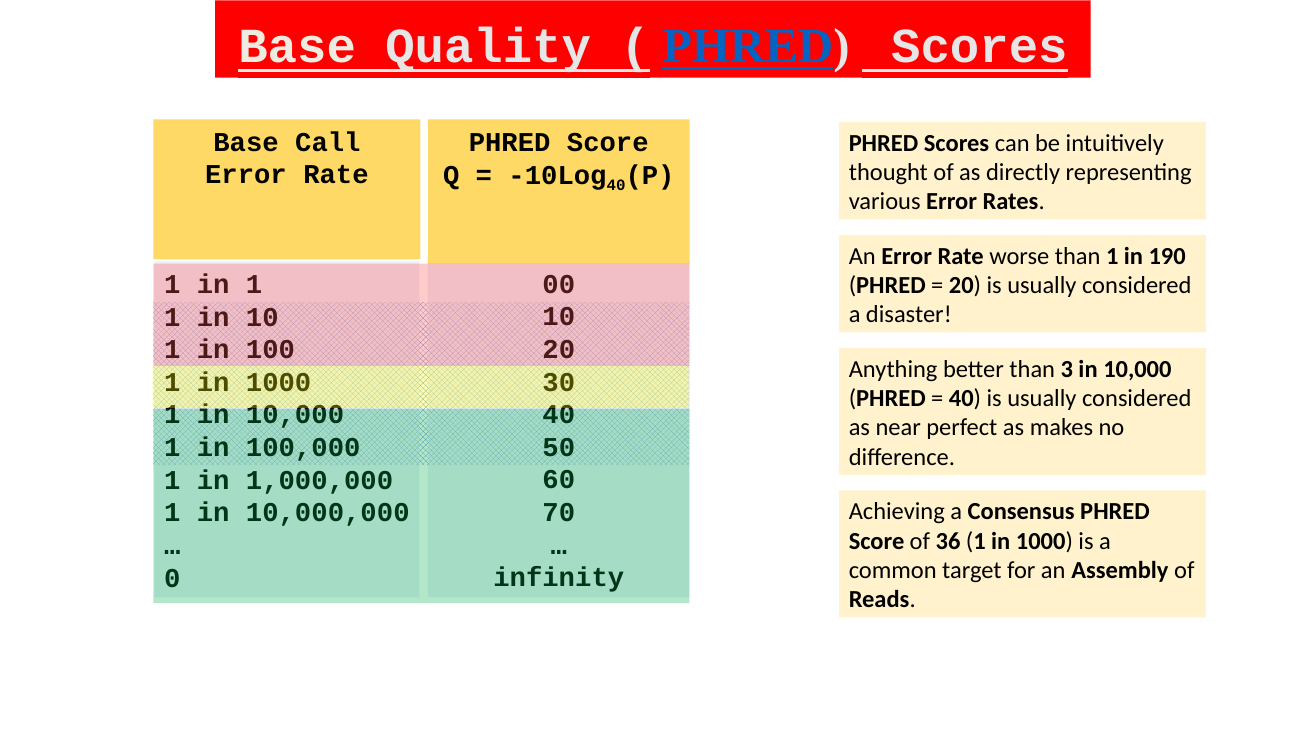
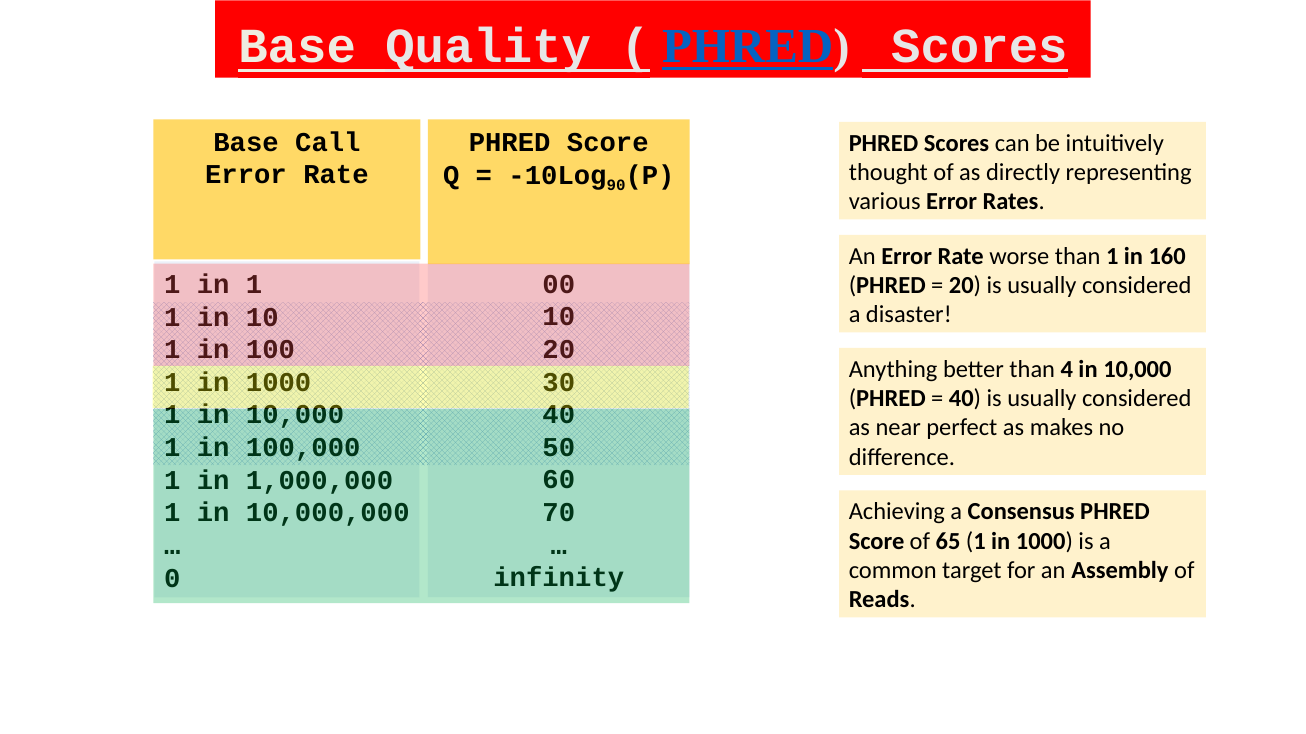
40: 40 -> 90 (616, 186)
190: 190 -> 160 (1167, 256)
3: 3 -> 4 (1067, 369)
36: 36 -> 65 (948, 541)
